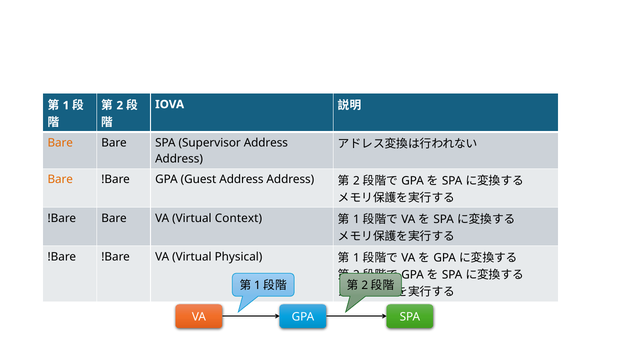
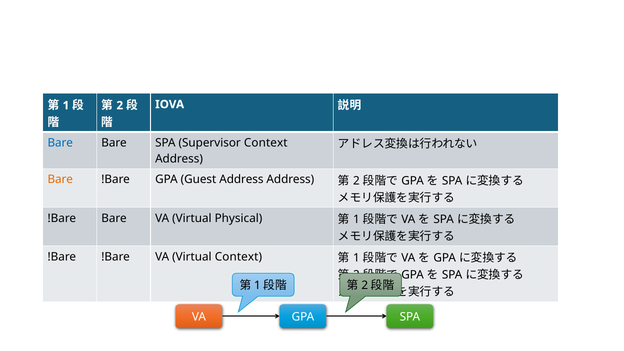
Bare colour: orange -> blue (60, 143)
Supervisor Address: Address -> Context (266, 143)
Context: Context -> Physical (239, 218)
Virtual Physical: Physical -> Context (238, 257)
